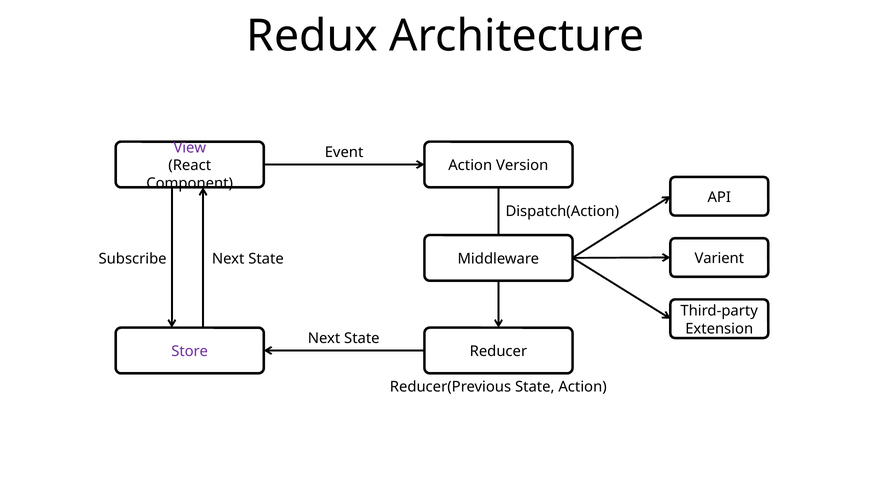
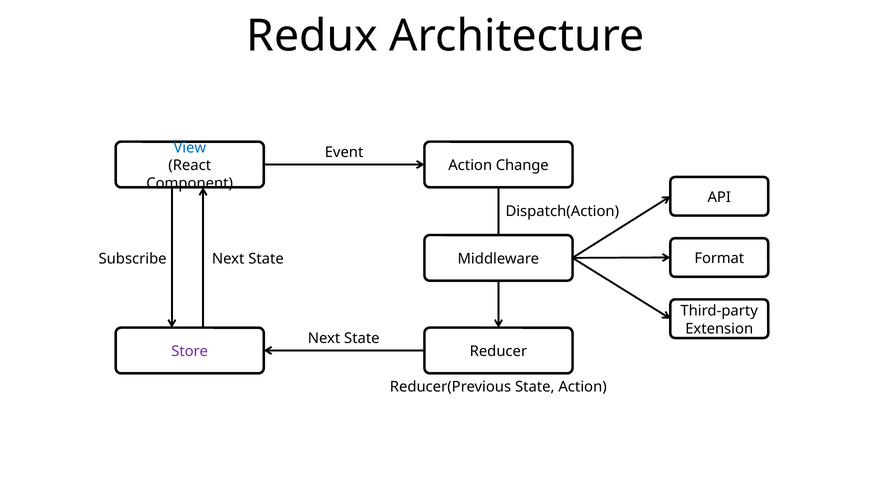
View colour: purple -> blue (190, 148)
Version: Version -> Change (522, 166)
Varient: Varient -> Format (719, 259)
